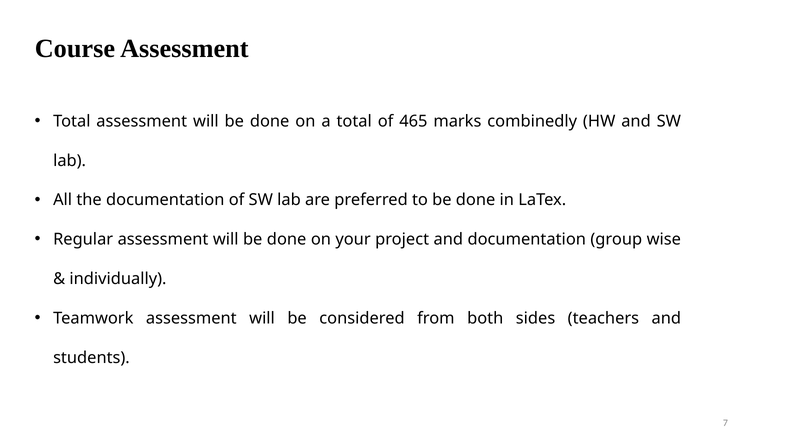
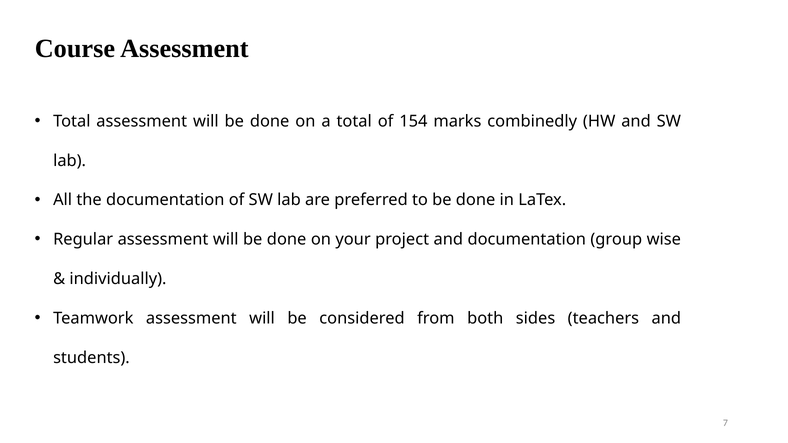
465: 465 -> 154 (413, 121)
